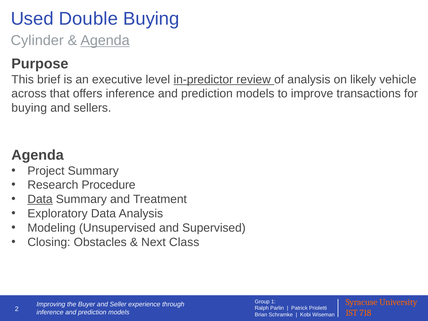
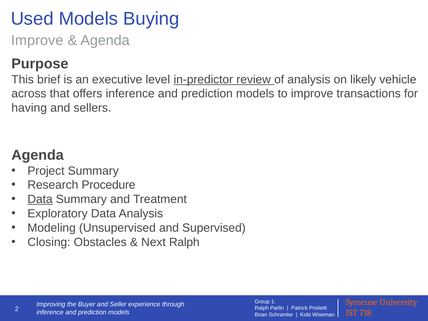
Used Double: Double -> Models (88, 19)
Cylinder: Cylinder -> Improve (37, 41)
Agenda underline: present -> none (105, 41)
buying: buying -> having (29, 108)
Next Class: Class -> Ralph (184, 242)
